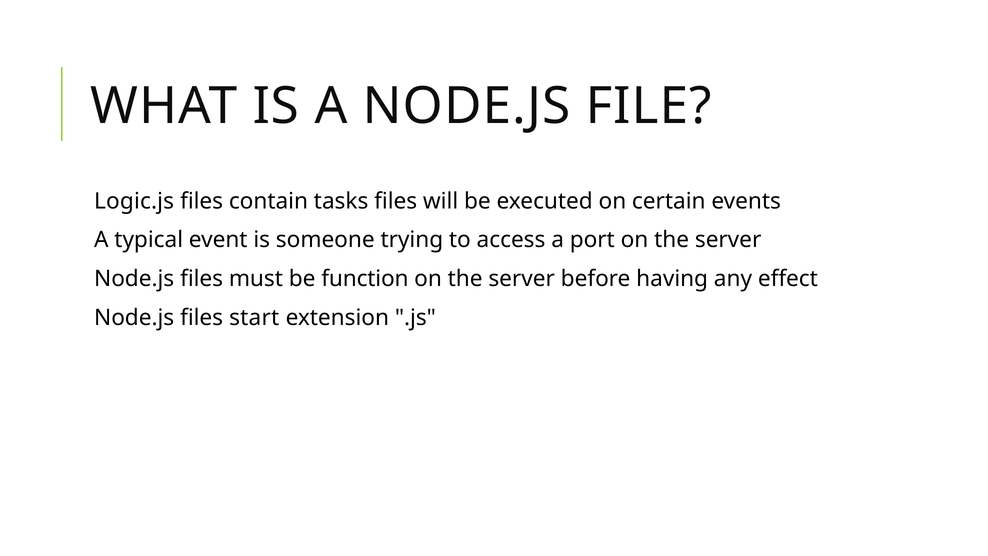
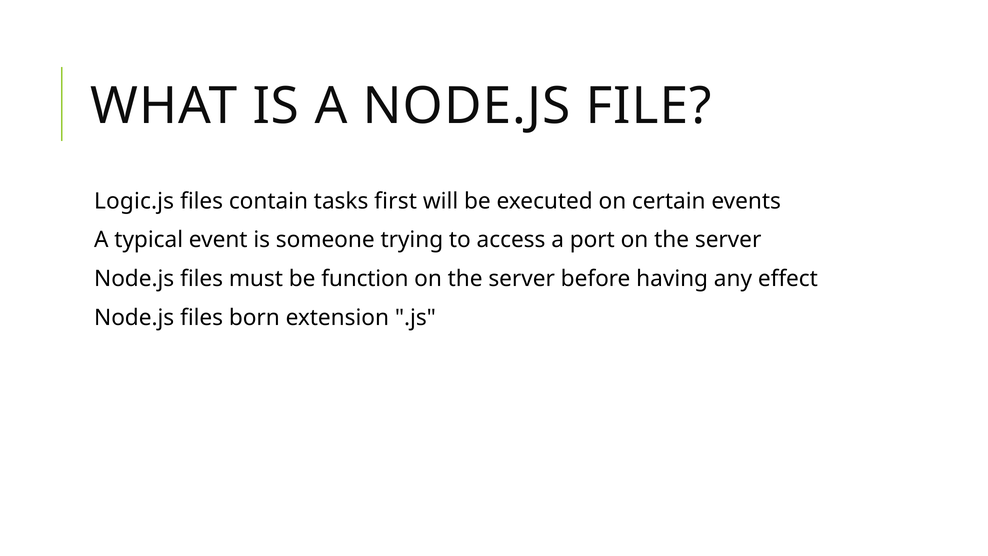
tasks files: files -> first (396, 201)
start: start -> born (254, 318)
